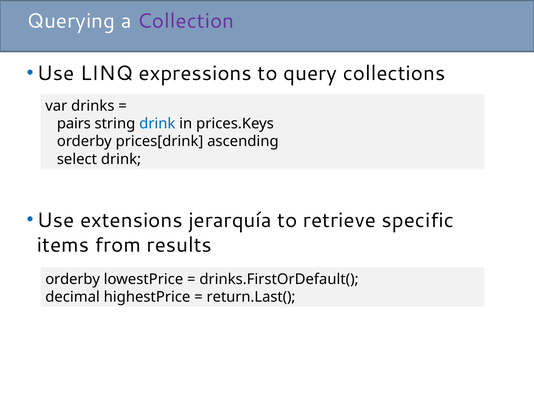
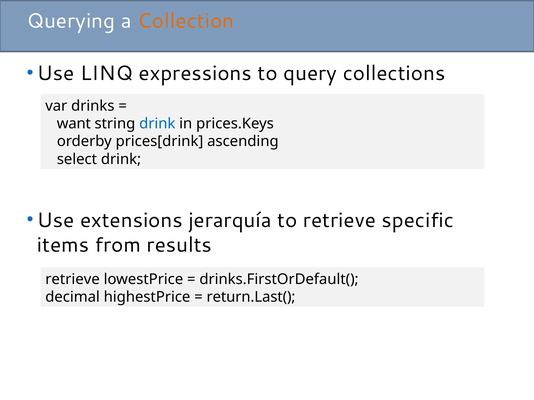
Collection colour: purple -> orange (186, 21)
pairs: pairs -> want (74, 124)
orderby: orderby -> retrieve (73, 280)
